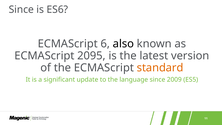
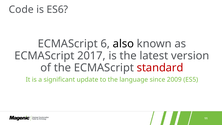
Since: Since -> Code (21, 9)
2095: 2095 -> 2017 (91, 56)
standard colour: orange -> red (160, 68)
